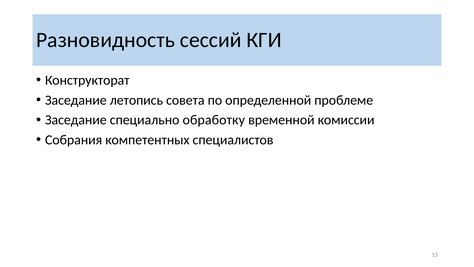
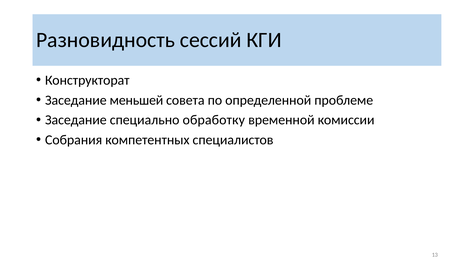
летопись: летопись -> меньшей (136, 100)
